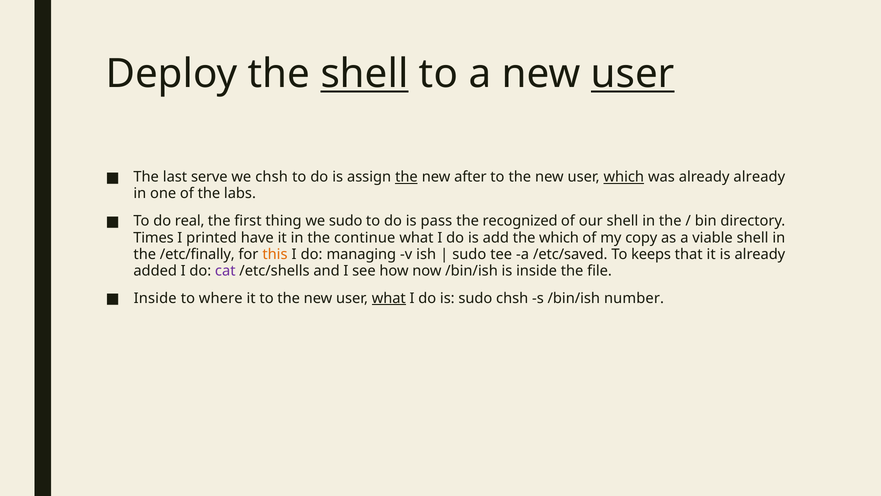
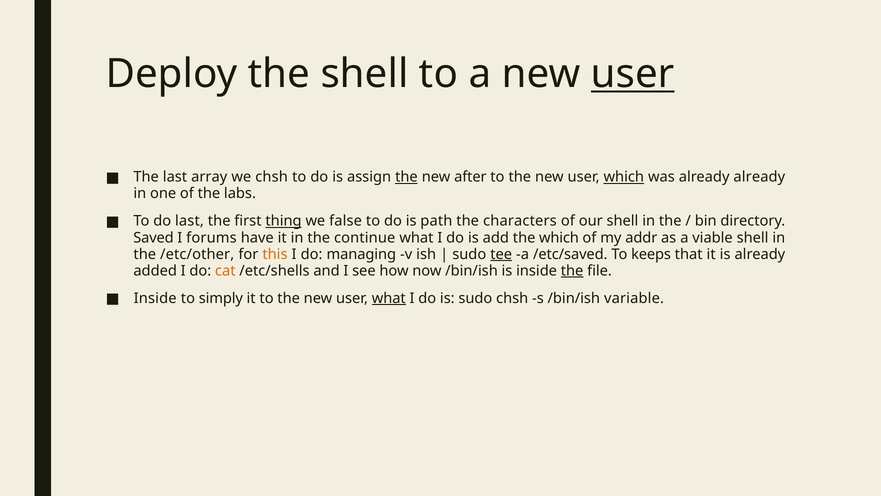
shell underline: present -> none (365, 74)
serve: serve -> array (209, 177)
do real: real -> last (189, 221)
thing underline: none -> present (284, 221)
we sudo: sudo -> false (346, 221)
pass: pass -> path (436, 221)
recognized: recognized -> characters (520, 221)
Times: Times -> Saved (153, 237)
printed: printed -> forums (211, 237)
copy: copy -> addr (641, 237)
/etc/finally: /etc/finally -> /etc/other (197, 254)
tee underline: none -> present (501, 254)
cat colour: purple -> orange (225, 270)
the underline: none -> present (572, 270)
where: where -> simply (221, 298)
number: number -> variable (634, 298)
